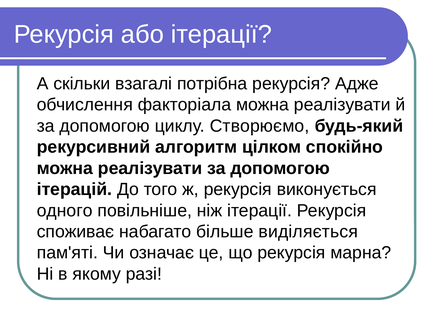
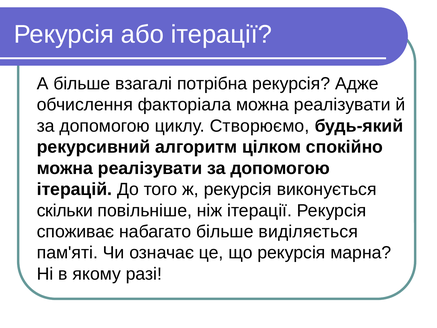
А скільки: скільки -> більше (82, 84)
одного: одного -> скільки (65, 210)
